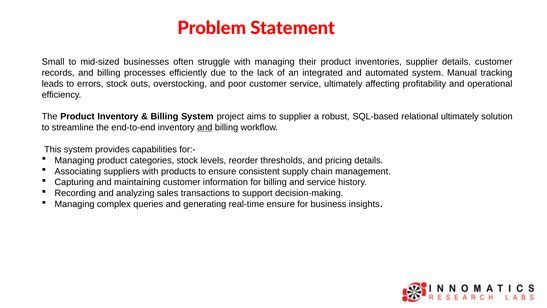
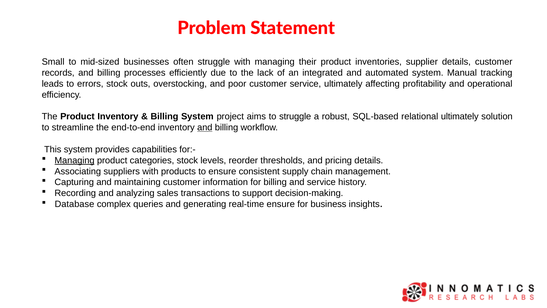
to supplier: supplier -> struggle (295, 116)
Managing underline: none -> present (75, 160)
Managing: Managing -> Database (74, 204)
